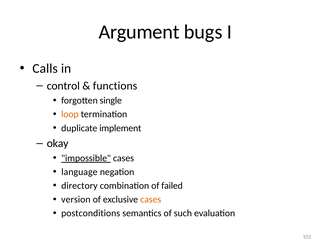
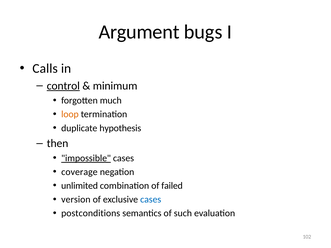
control underline: none -> present (63, 86)
functions: functions -> minimum (115, 86)
single: single -> much (111, 101)
implement: implement -> hypothesis (120, 128)
okay: okay -> then (58, 144)
language: language -> coverage (79, 172)
directory: directory -> unlimited (80, 186)
cases colour: orange -> blue (151, 200)
